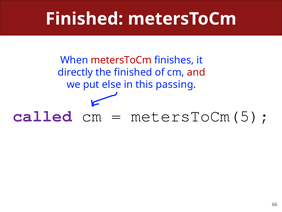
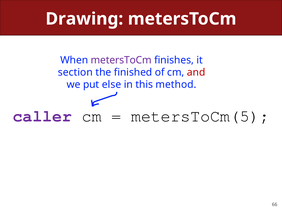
Finished: Finished -> Drawing (84, 19)
metersToCm colour: red -> purple (121, 60)
directly: directly -> section (75, 72)
passing: passing -> method (176, 84)
called: called -> caller (42, 116)
